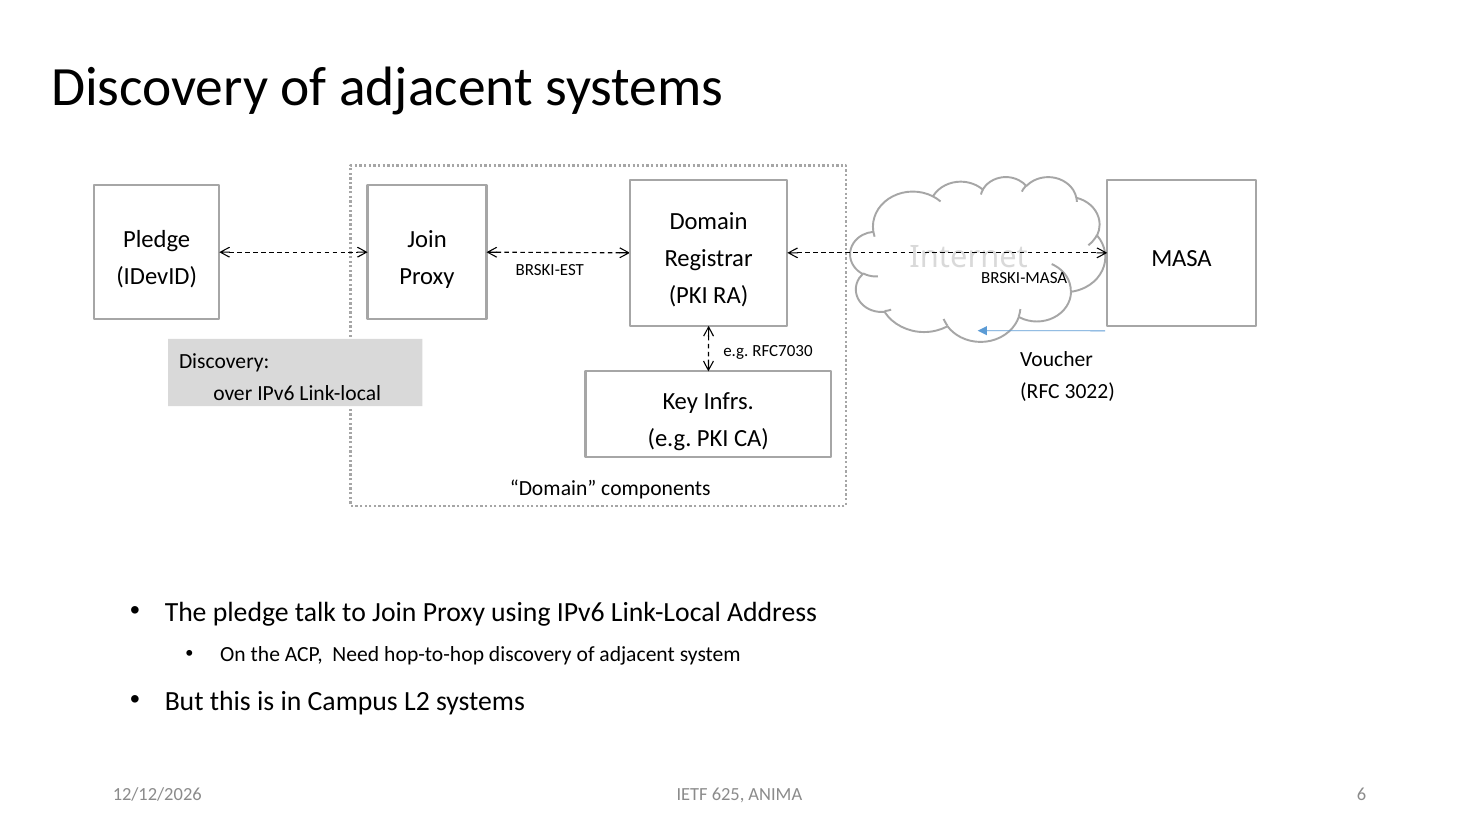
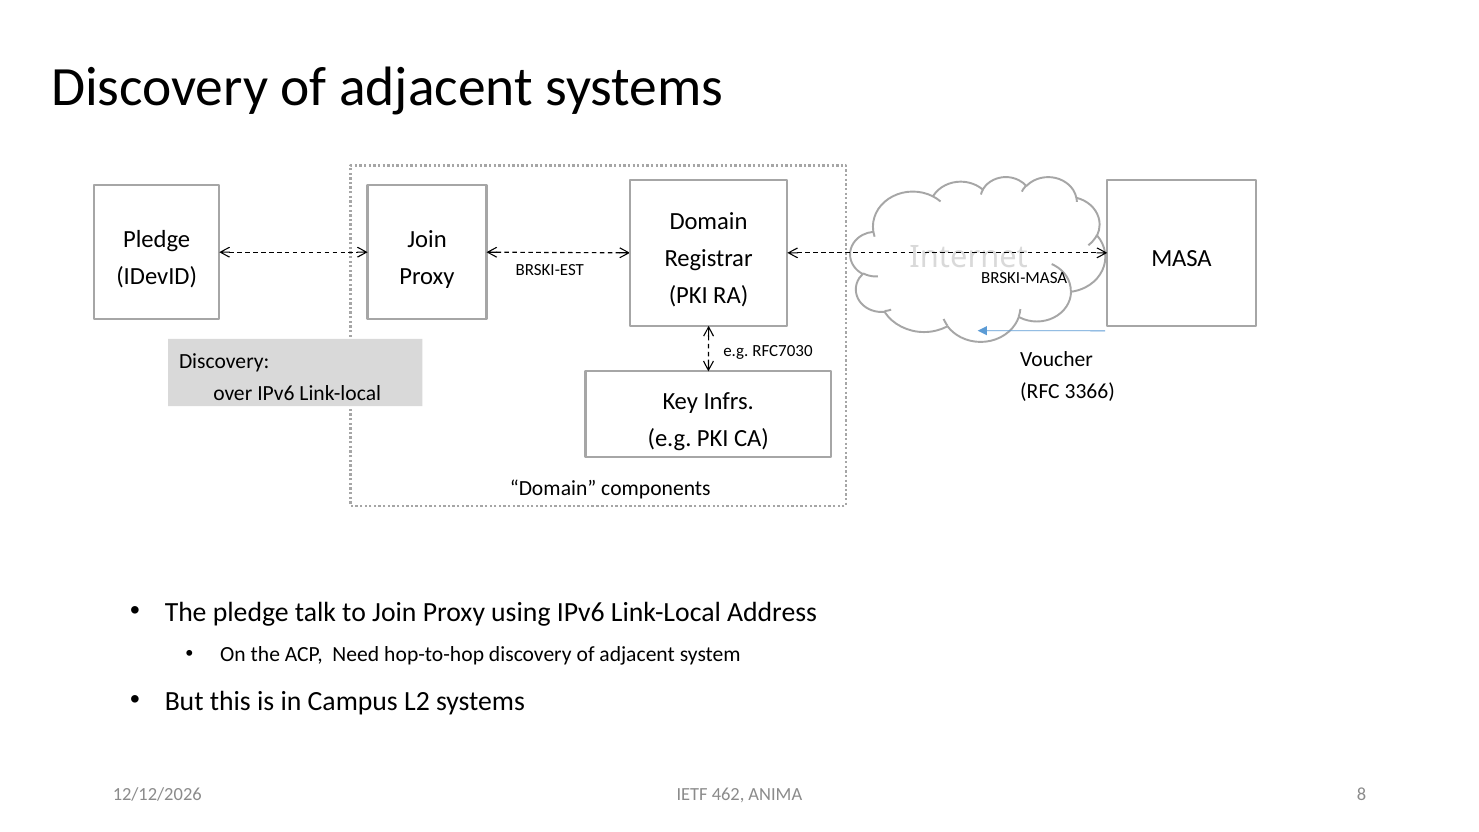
3022: 3022 -> 3366 (1090, 392)
625: 625 -> 462 (728, 794)
6: 6 -> 8 (1362, 794)
